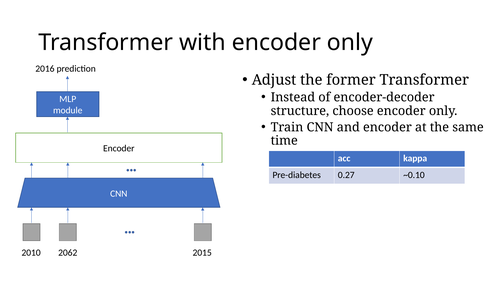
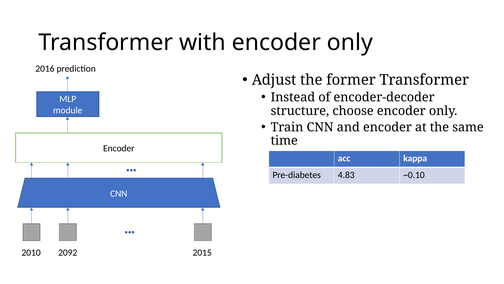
0.27: 0.27 -> 4.83 (346, 175)
2062: 2062 -> 2092 (68, 252)
